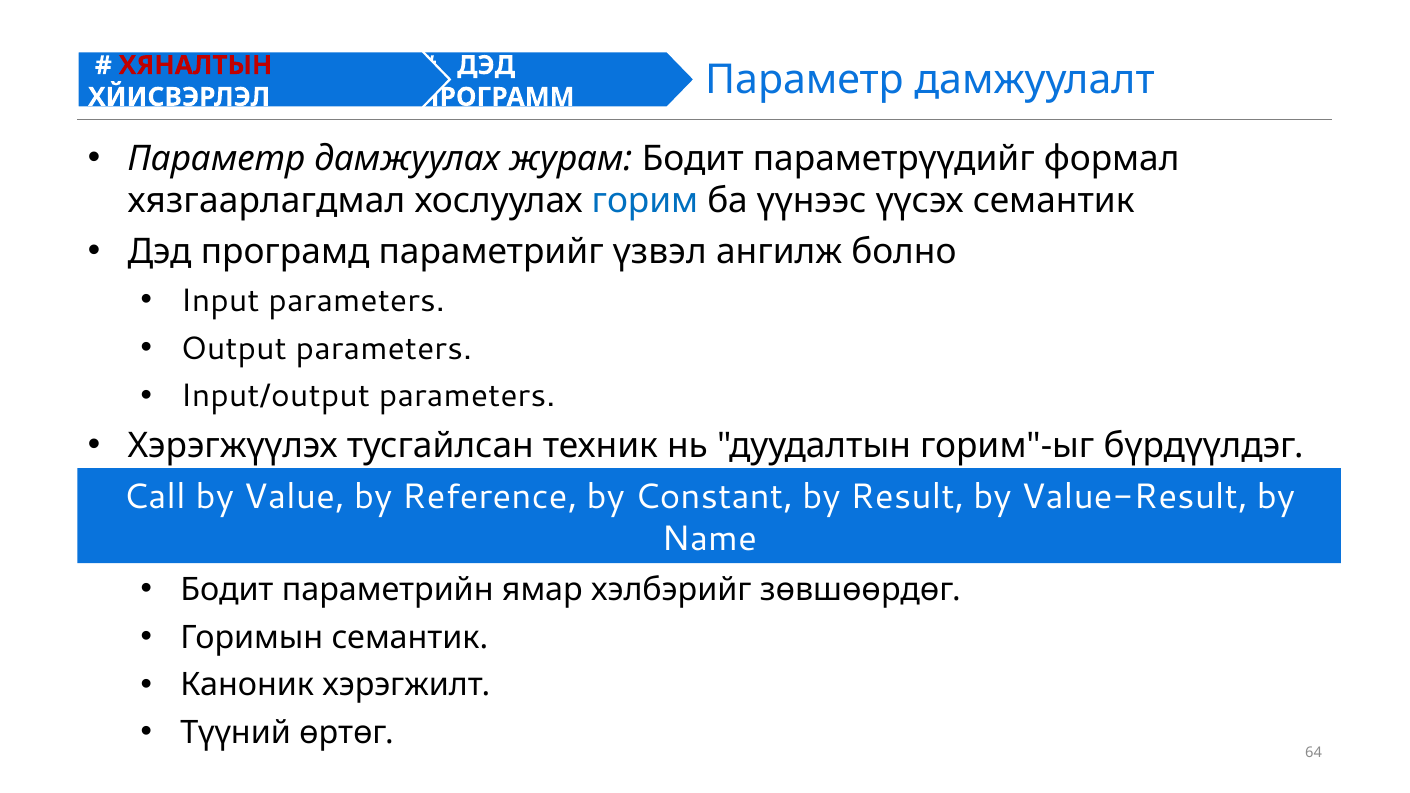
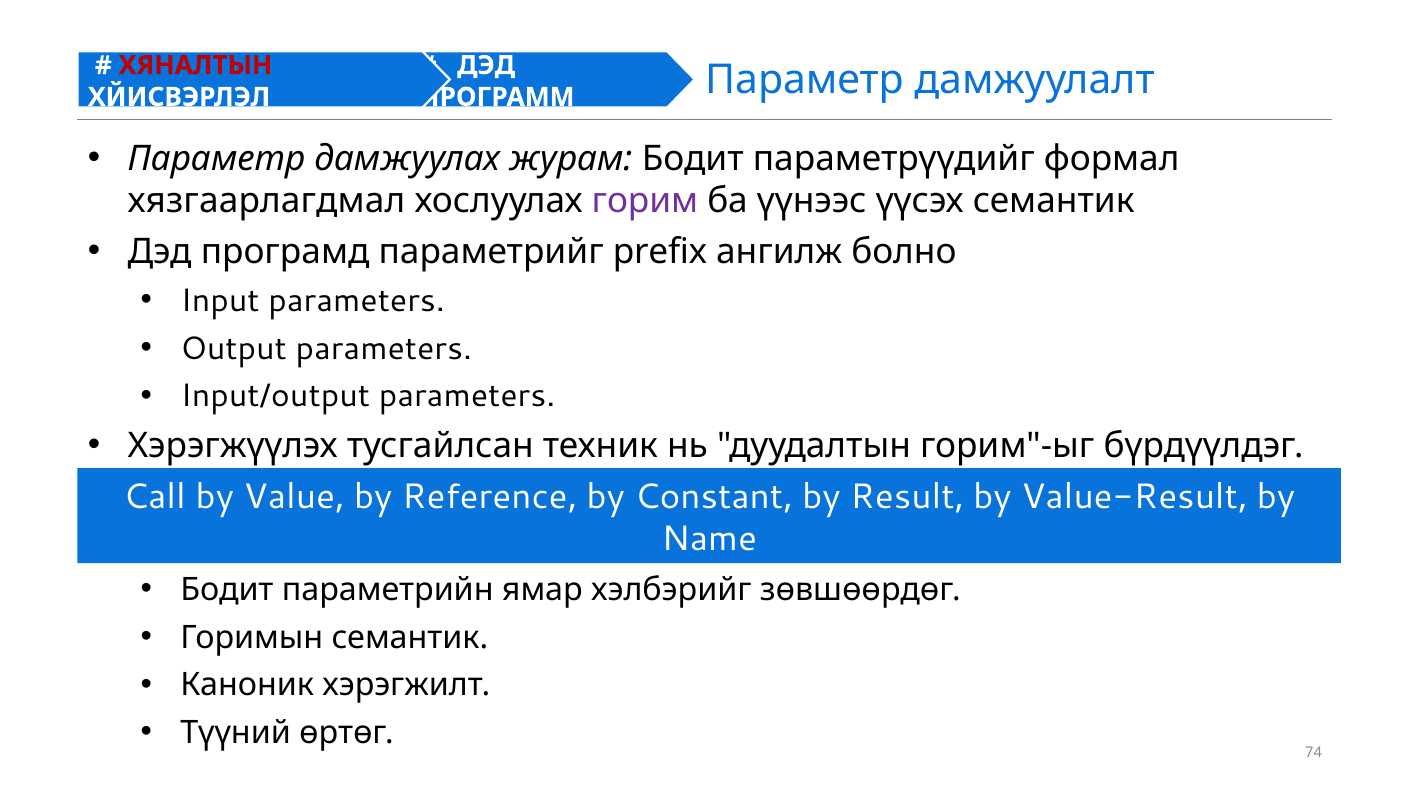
горим colour: blue -> purple (645, 201)
үзвэл: үзвэл -> prefix (660, 252)
64: 64 -> 74 (1314, 753)
